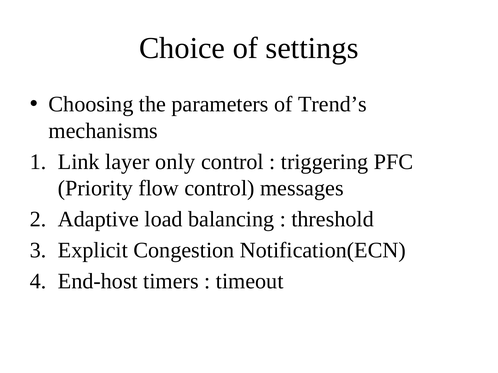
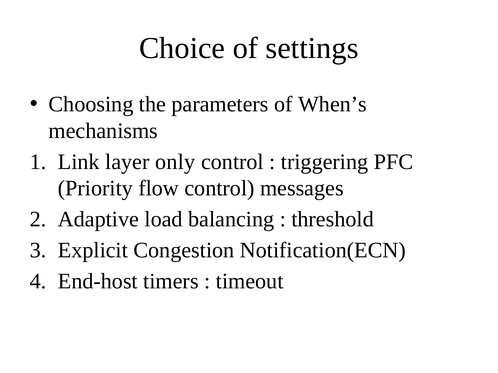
Trend’s: Trend’s -> When’s (332, 104)
